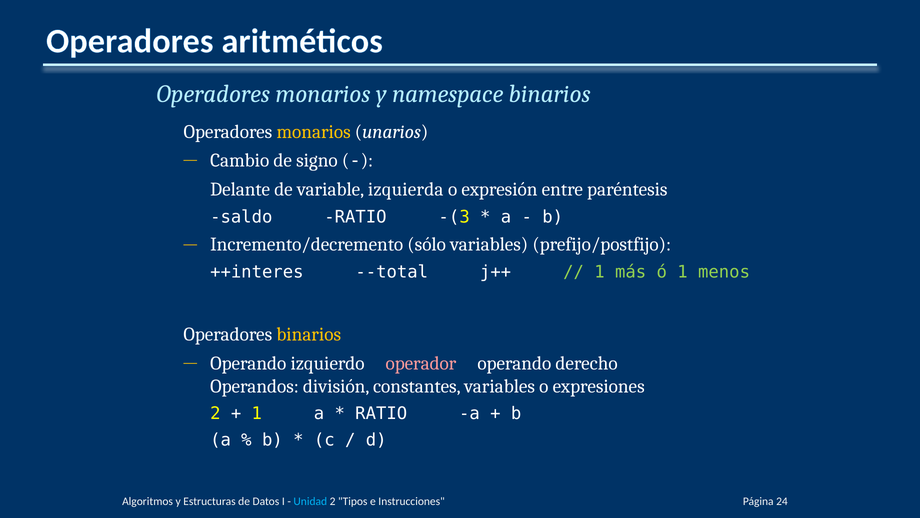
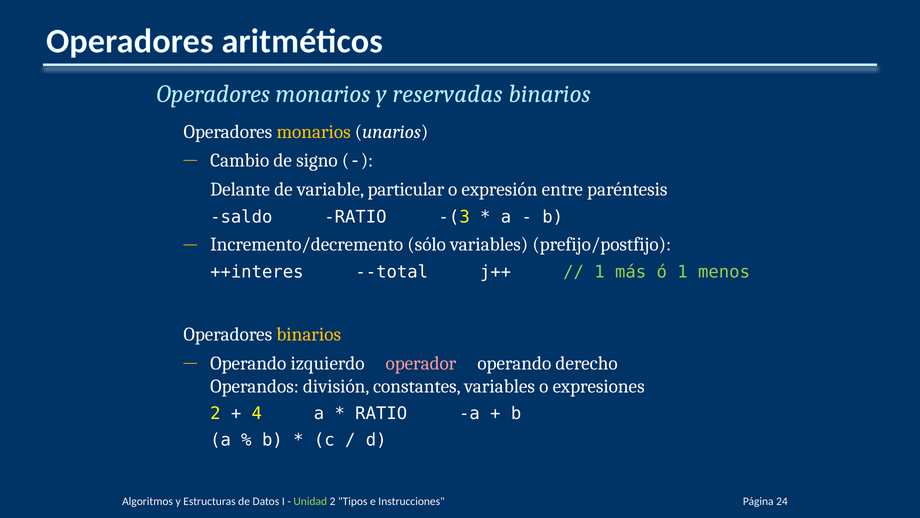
namespace: namespace -> reservadas (448, 94)
izquierda: izquierda -> particular (406, 189)
1: 1 -> 4 (257, 413)
Unidad colour: light blue -> light green (310, 501)
